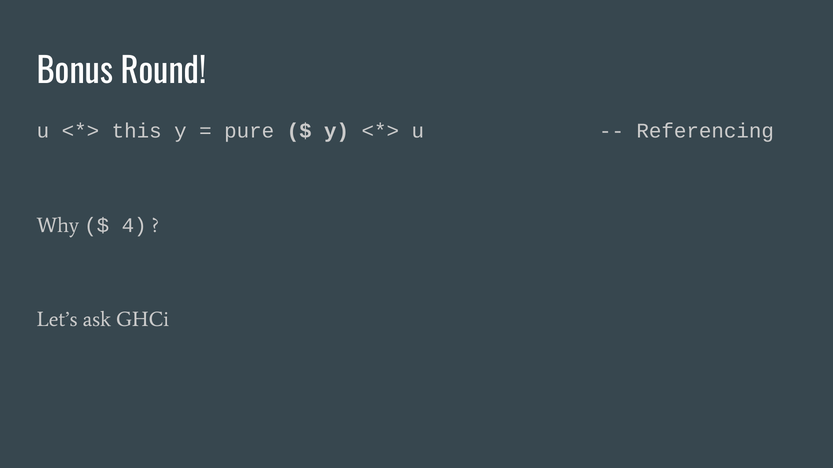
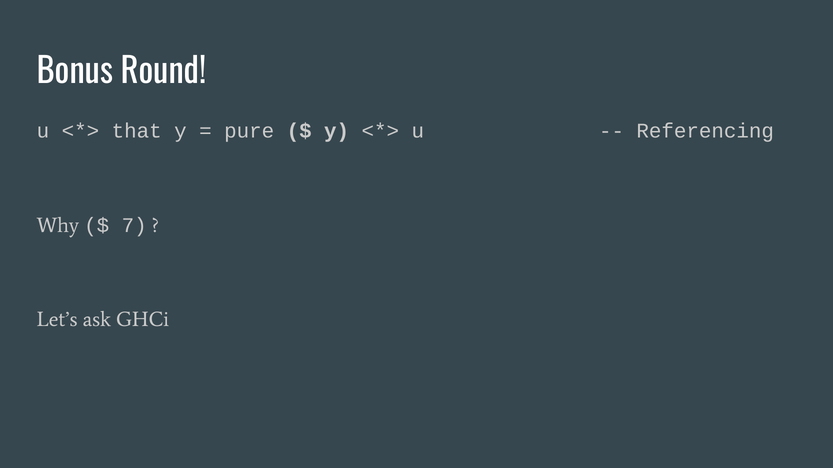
this: this -> that (137, 131)
4: 4 -> 7 (134, 225)
